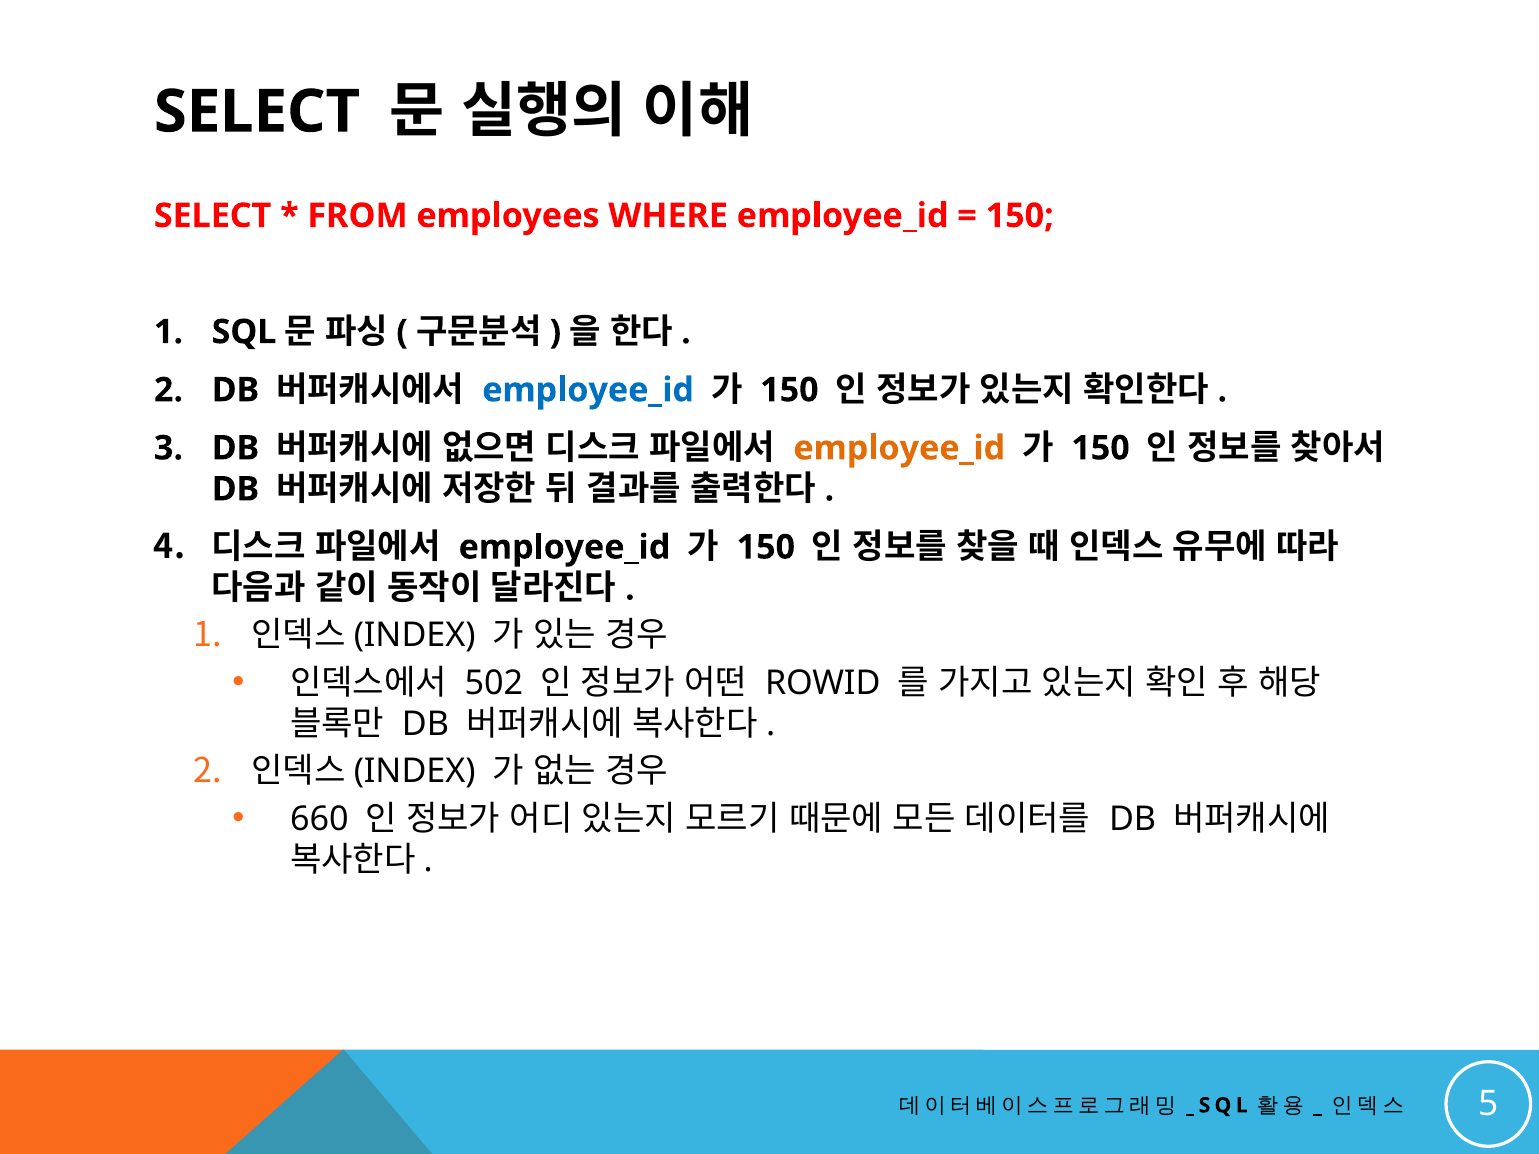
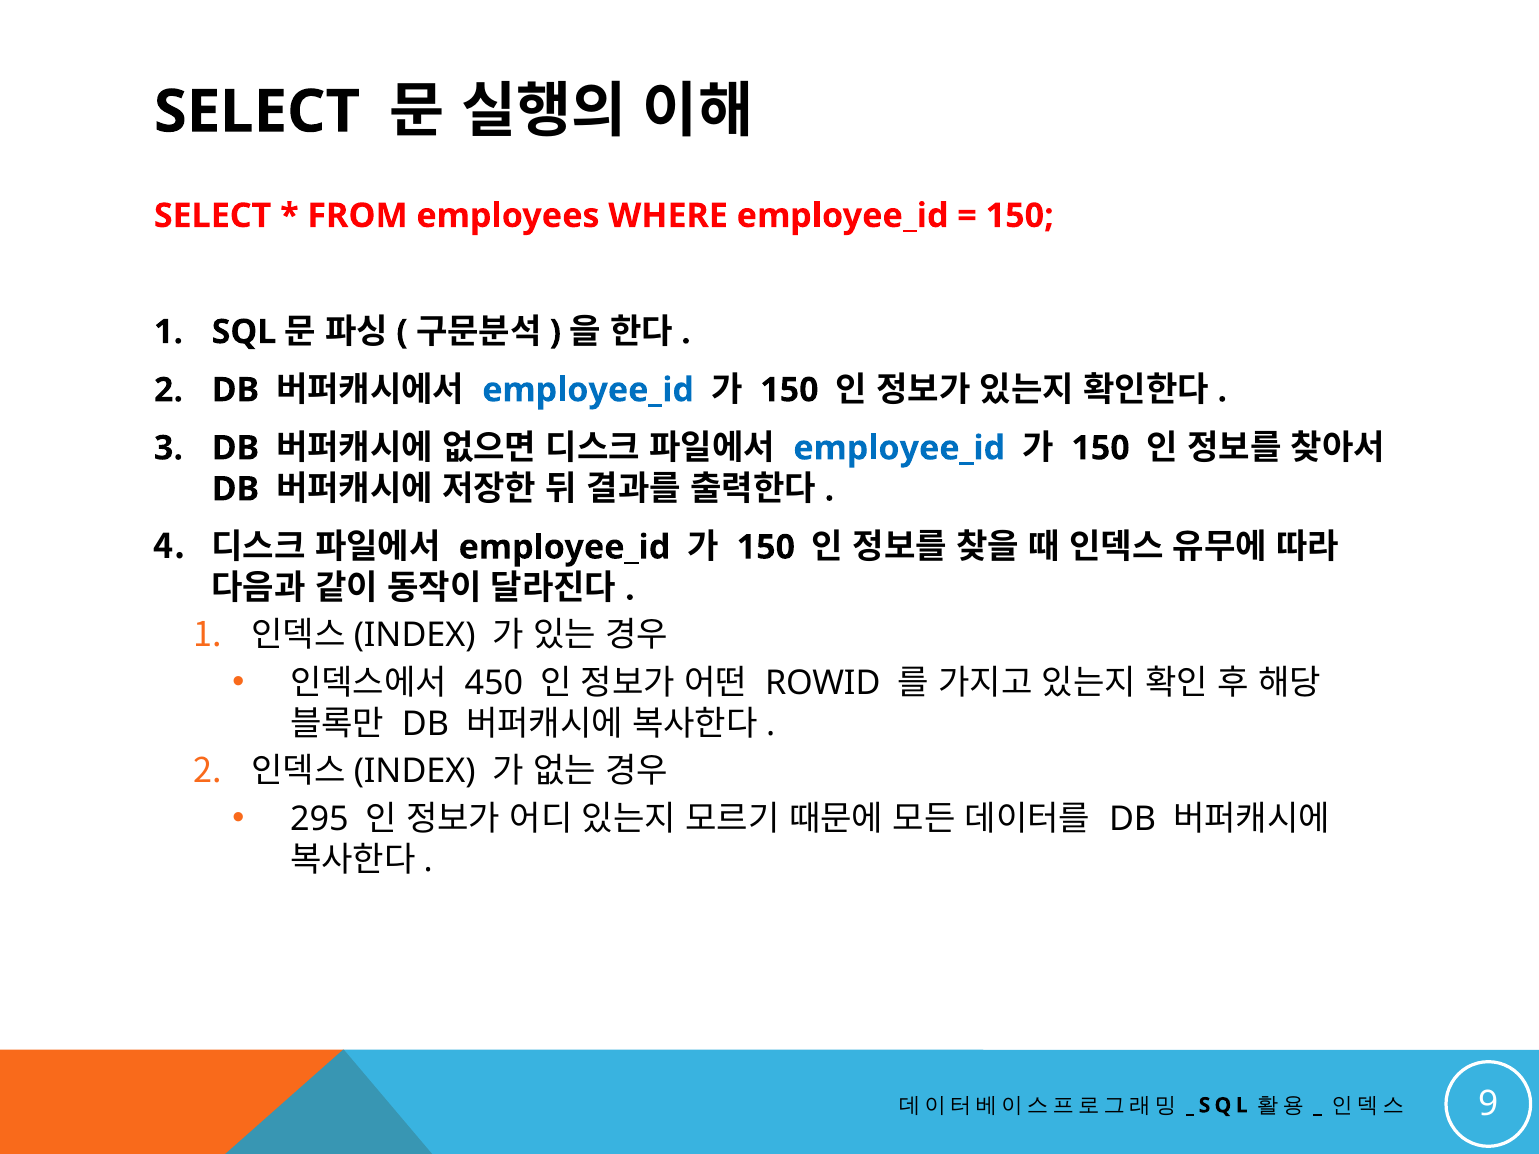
employee_id colour: orange -> blue (899, 448)
502: 502 -> 450 (494, 683)
660: 660 -> 295 (319, 819)
5: 5 -> 9 (1488, 1104)
